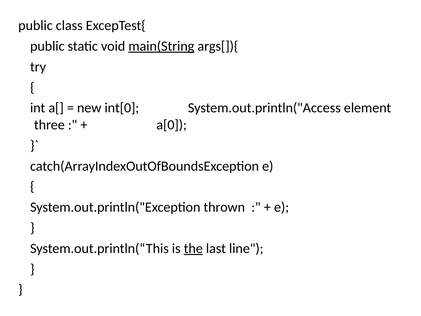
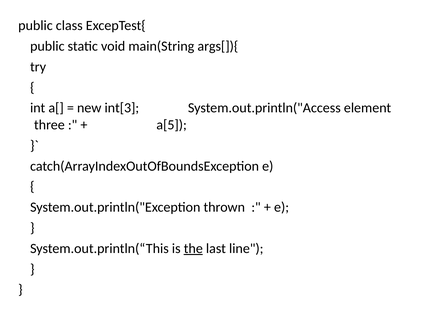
main(String underline: present -> none (161, 46)
int[0: int[0 -> int[3 (122, 108)
a[0: a[0 -> a[5 (172, 125)
